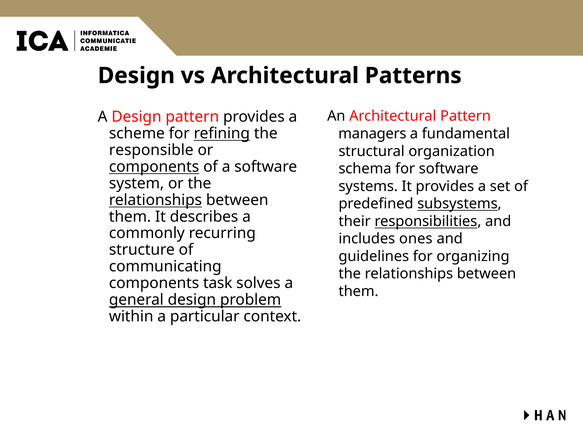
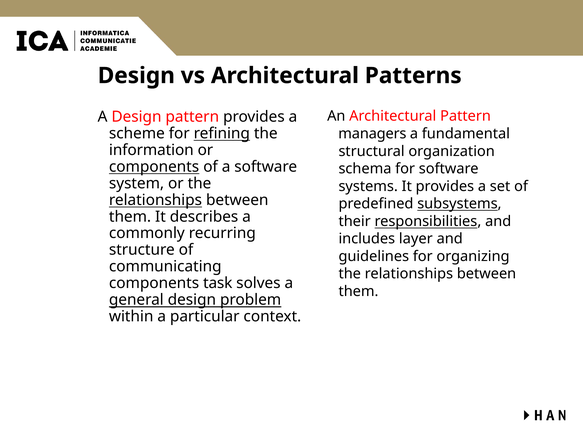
responsible: responsible -> information (151, 150)
ones: ones -> layer (416, 238)
